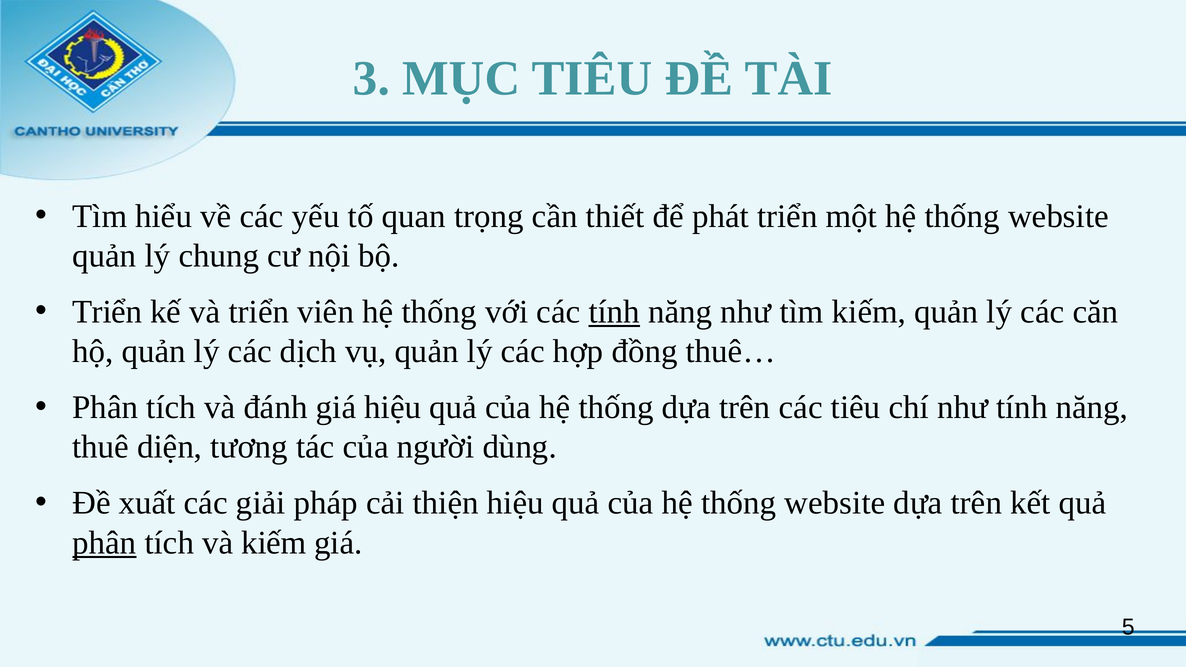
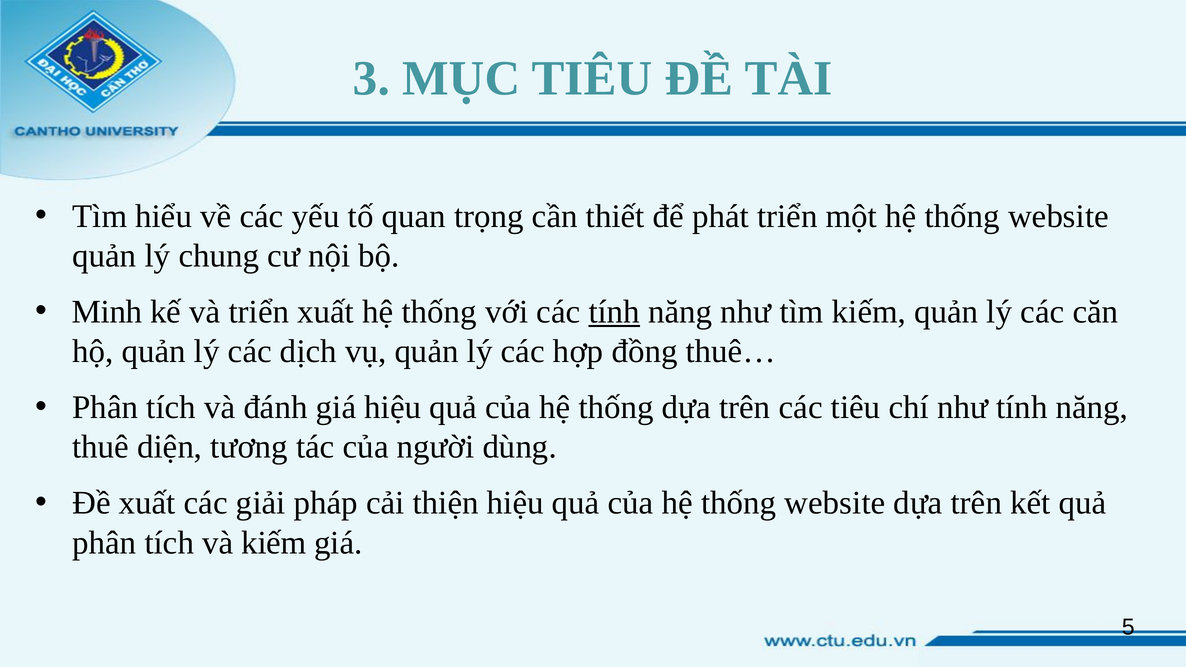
Triển: Triển -> Minh (107, 312)
triển viên: viên -> xuất (326, 312)
phân underline: present -> none (104, 543)
